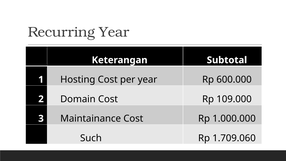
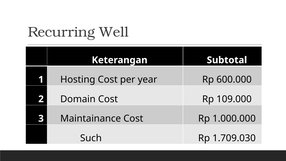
Recurring Year: Year -> Well (114, 32)
1.709.060: 1.709.060 -> 1.709.030 (234, 138)
